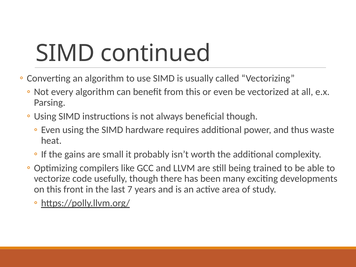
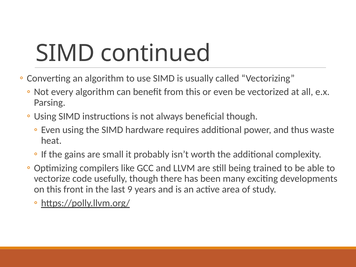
7: 7 -> 9 (130, 189)
